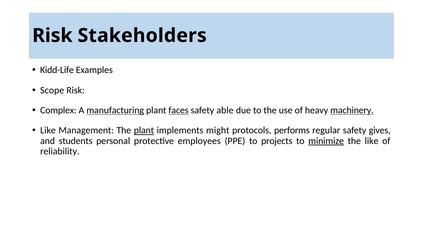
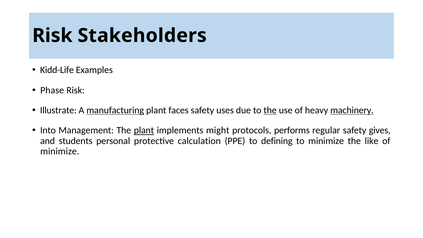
Scope: Scope -> Phase (52, 90)
Complex: Complex -> Illustrate (58, 110)
faces underline: present -> none (179, 110)
able: able -> uses (225, 110)
the underline: none -> present (270, 110)
Like: Like -> Into (48, 130)
employees: employees -> calculation (199, 141)
projects: projects -> defining (277, 141)
minimize underline: present -> none (326, 141)
reliability: reliability -> minimize (60, 151)
